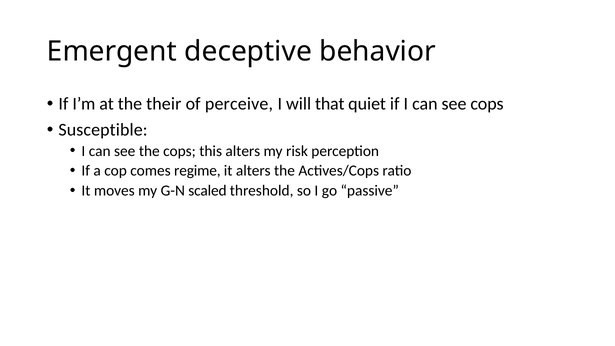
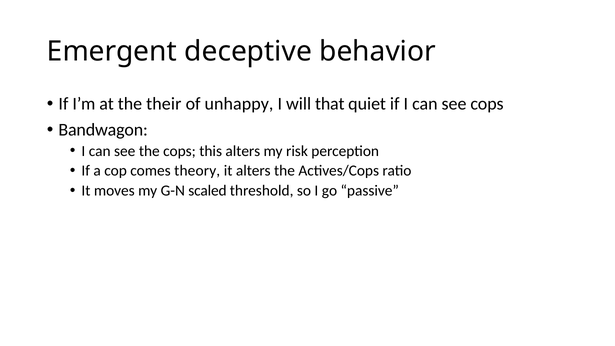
perceive: perceive -> unhappy (239, 104)
Susceptible: Susceptible -> Bandwagon (103, 130)
regime: regime -> theory (197, 171)
